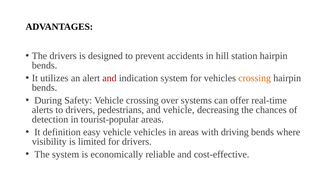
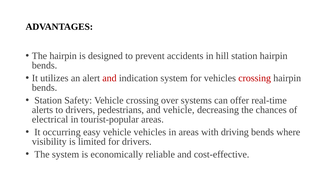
The drivers: drivers -> hairpin (63, 56)
crossing colour: orange -> red (255, 78)
During: During -> Station (48, 100)
detection: detection -> electrical (50, 119)
definition: definition -> occurring (62, 132)
